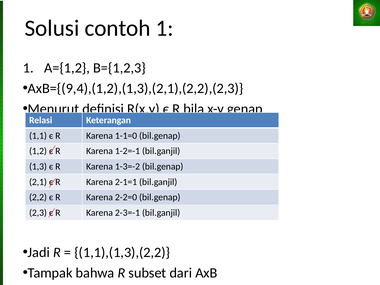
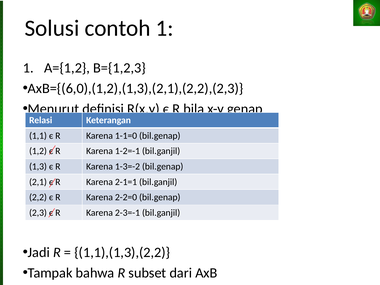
AxB={(9,4),(1,2),(1,3),(2,1),(2,2),(2,3: AxB={(9,4),(1,2),(1,3),(2,1),(2,2),(2,3 -> AxB={(6,0),(1,2),(1,3),(2,1),(2,2),(2,3 (136, 88)
